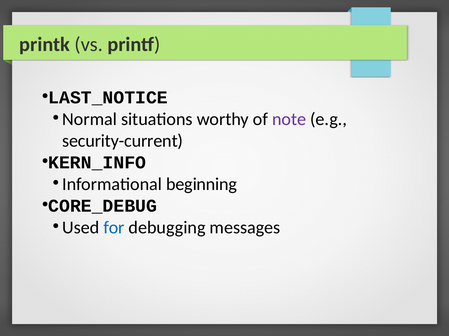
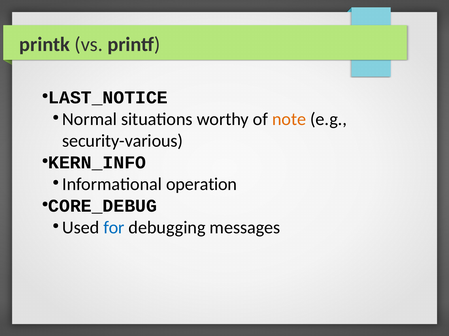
note colour: purple -> orange (289, 119)
security-current: security-current -> security-various (123, 141)
beginning: beginning -> operation (202, 185)
